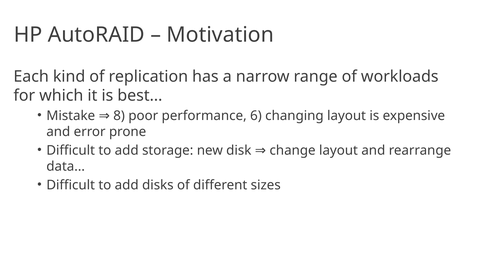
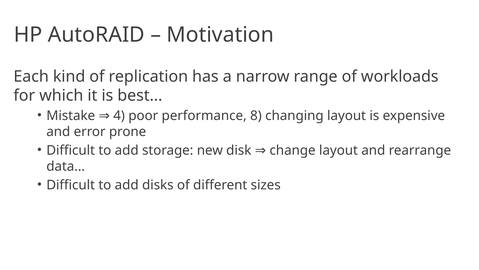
8: 8 -> 4 (119, 115)
6: 6 -> 8 (256, 115)
